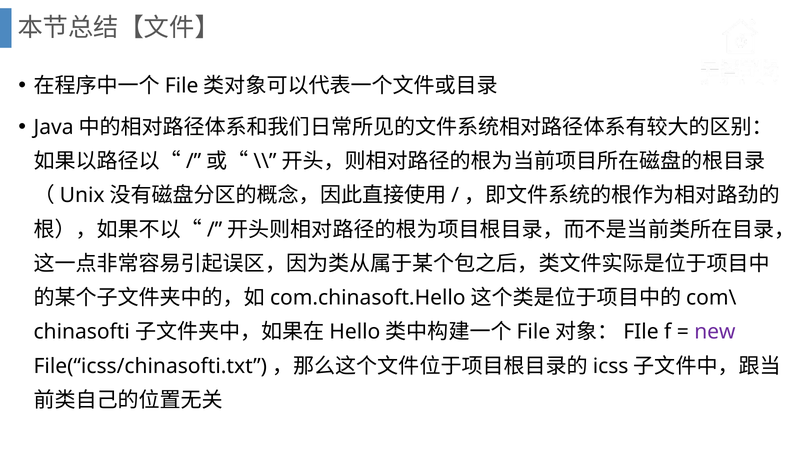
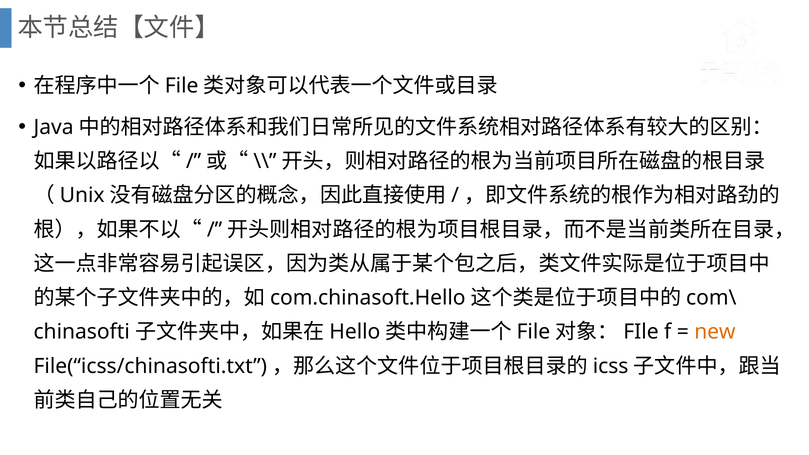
new colour: purple -> orange (715, 332)
